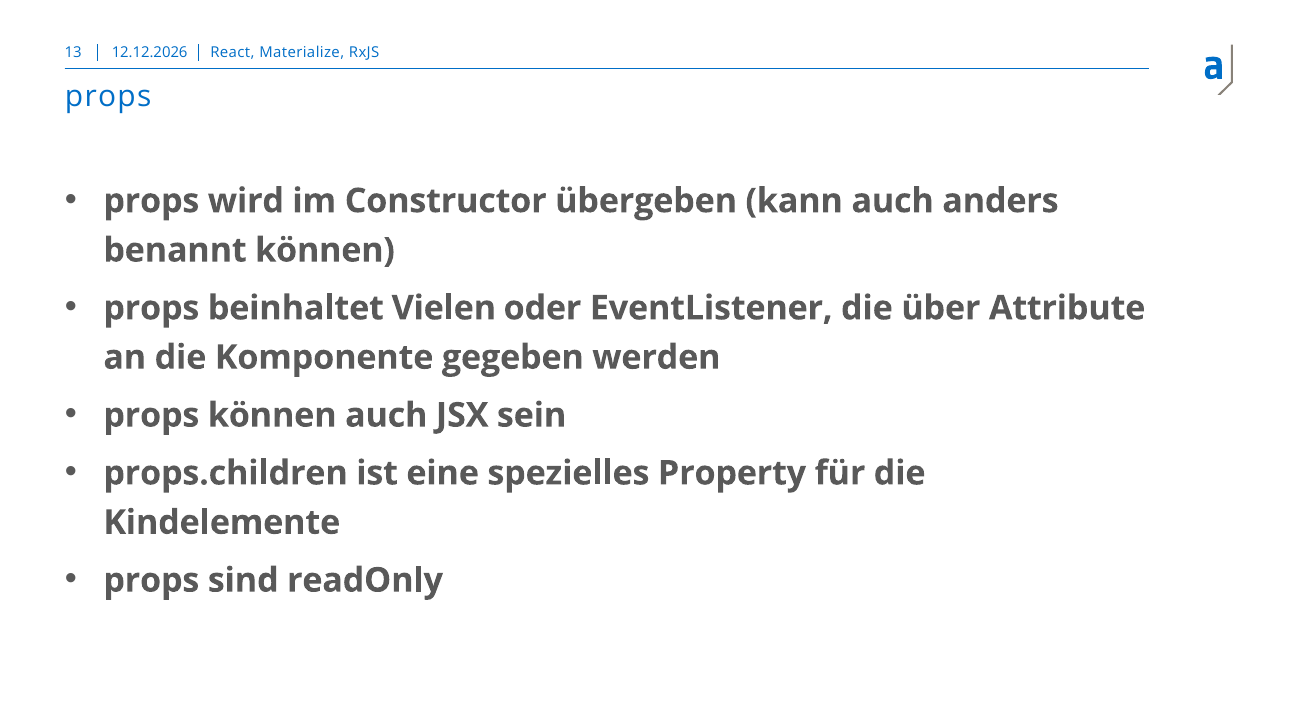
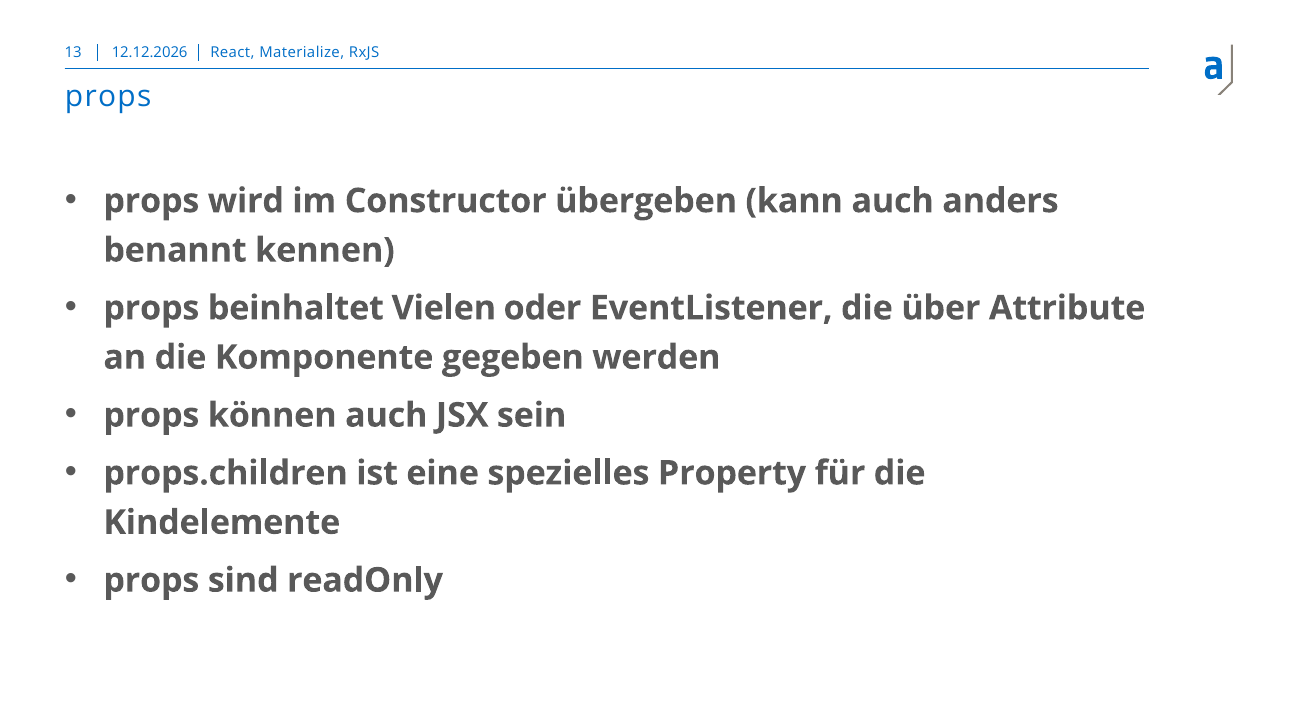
benannt können: können -> kennen (325, 250)
